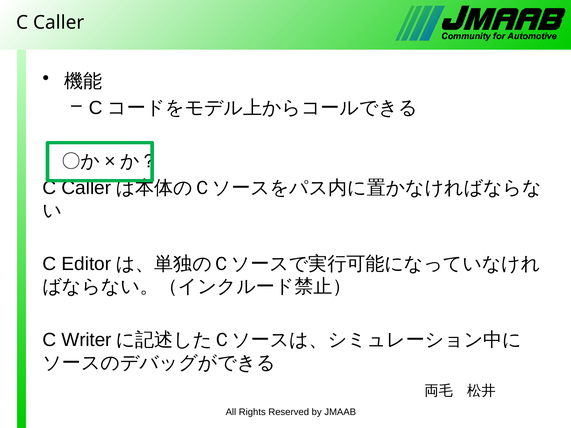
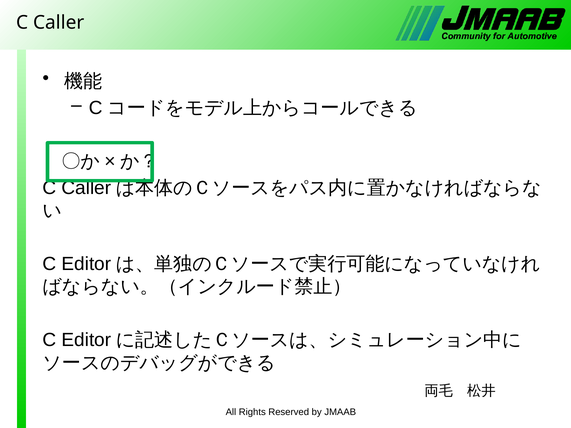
Writer: Writer -> Editor (86, 340)
